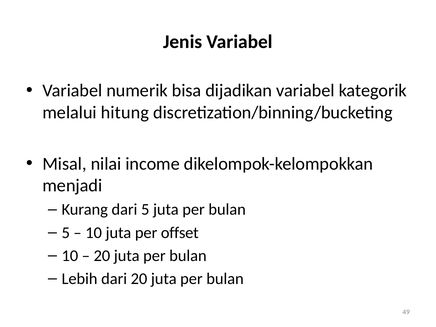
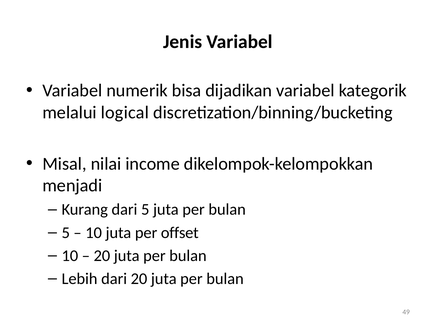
hitung: hitung -> logical (125, 112)
